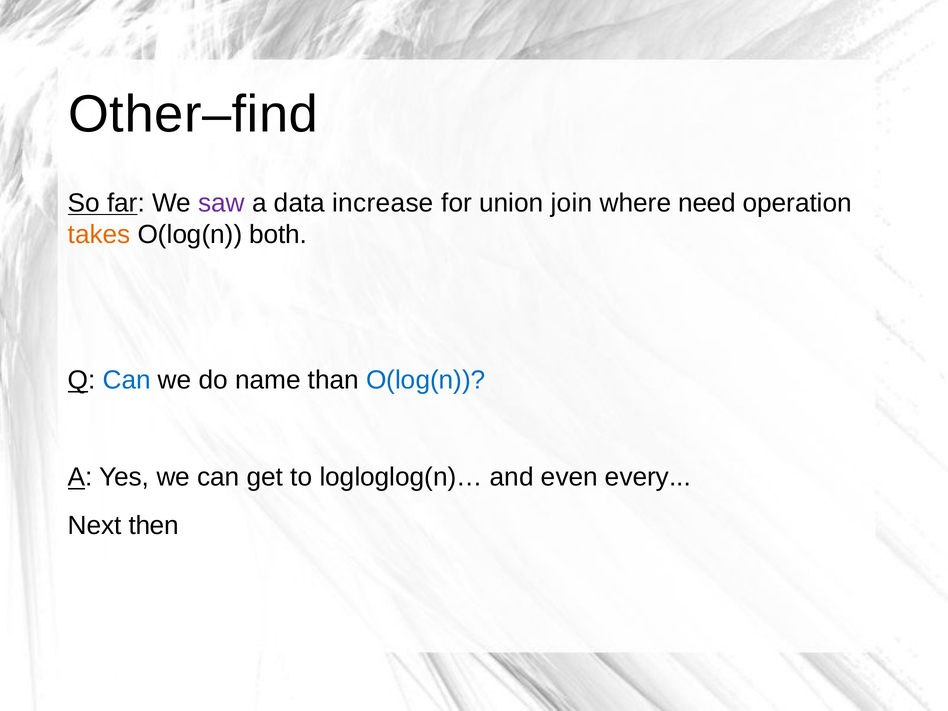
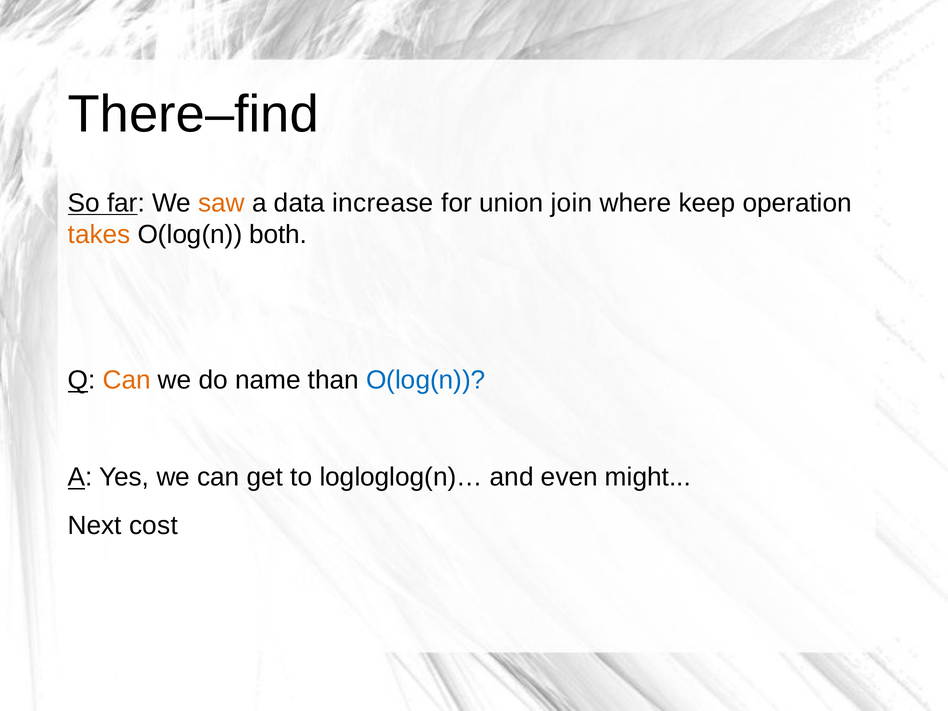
Other–find: Other–find -> There–find (193, 114)
saw colour: purple -> orange (222, 203)
need: need -> keep (707, 203)
Can colour: blue -> orange (127, 380)
every: every -> might (648, 477)
then: then -> cost (154, 526)
